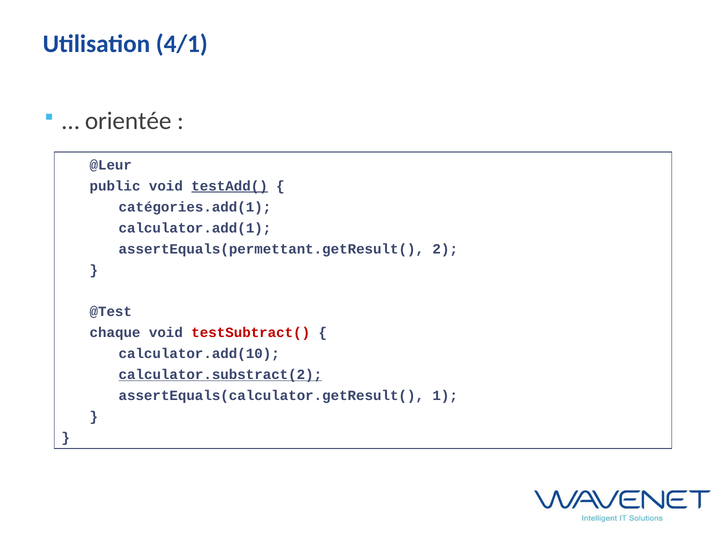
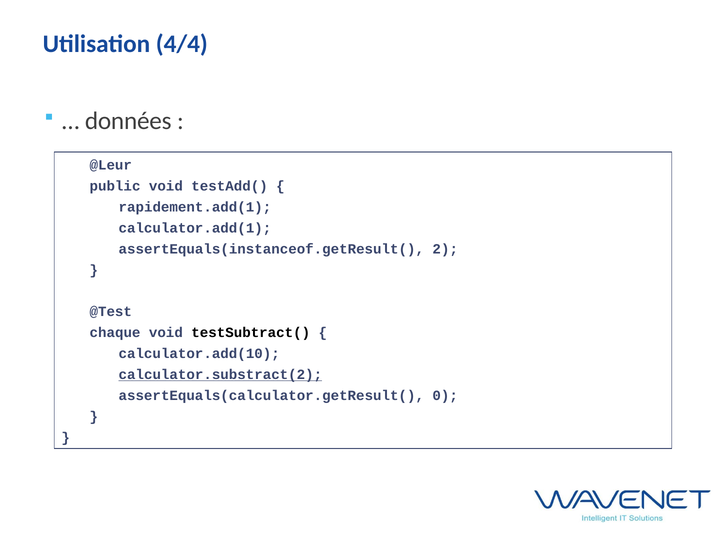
4/1: 4/1 -> 4/4 (182, 44)
orientée: orientée -> données (128, 121)
testAdd( underline: present -> none (230, 186)
catégories.add(1: catégories.add(1 -> rapidement.add(1 (195, 207)
assertEquals(permettant.getResult(: assertEquals(permettant.getResult( -> assertEquals(instanceof.getResult( (271, 249)
testSubtract( colour: red -> black (251, 333)
1: 1 -> 0 (445, 396)
